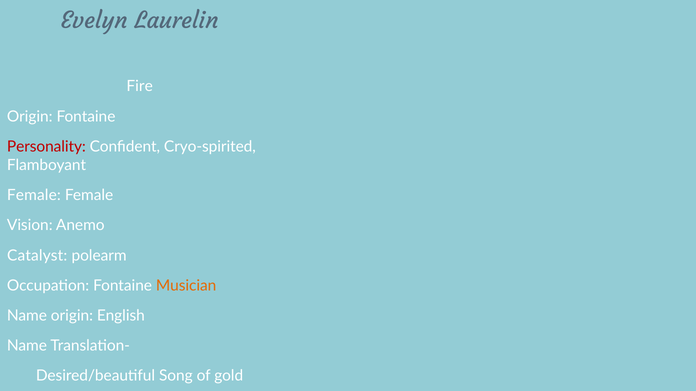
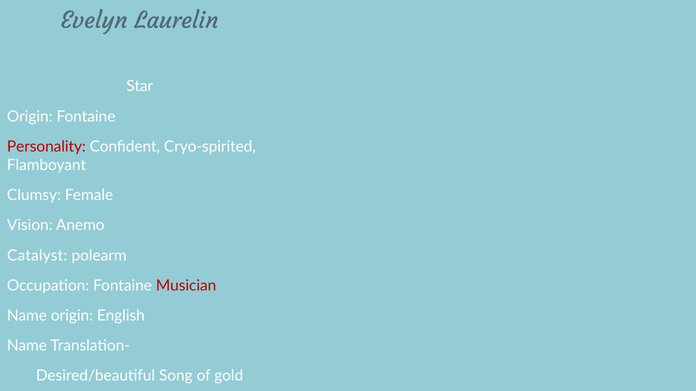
Fire: Fire -> Star (140, 87)
Female: Female -> Clumsy (34, 195)
Musician colour: orange -> red (186, 286)
